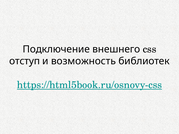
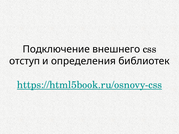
возможность: возможность -> определения (83, 61)
